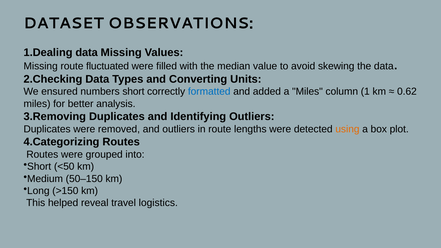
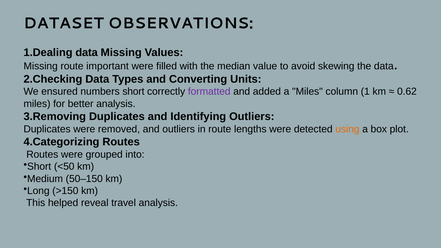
fluctuated: fluctuated -> important (108, 66)
formatted colour: blue -> purple (209, 92)
travel logistics: logistics -> analysis (158, 203)
